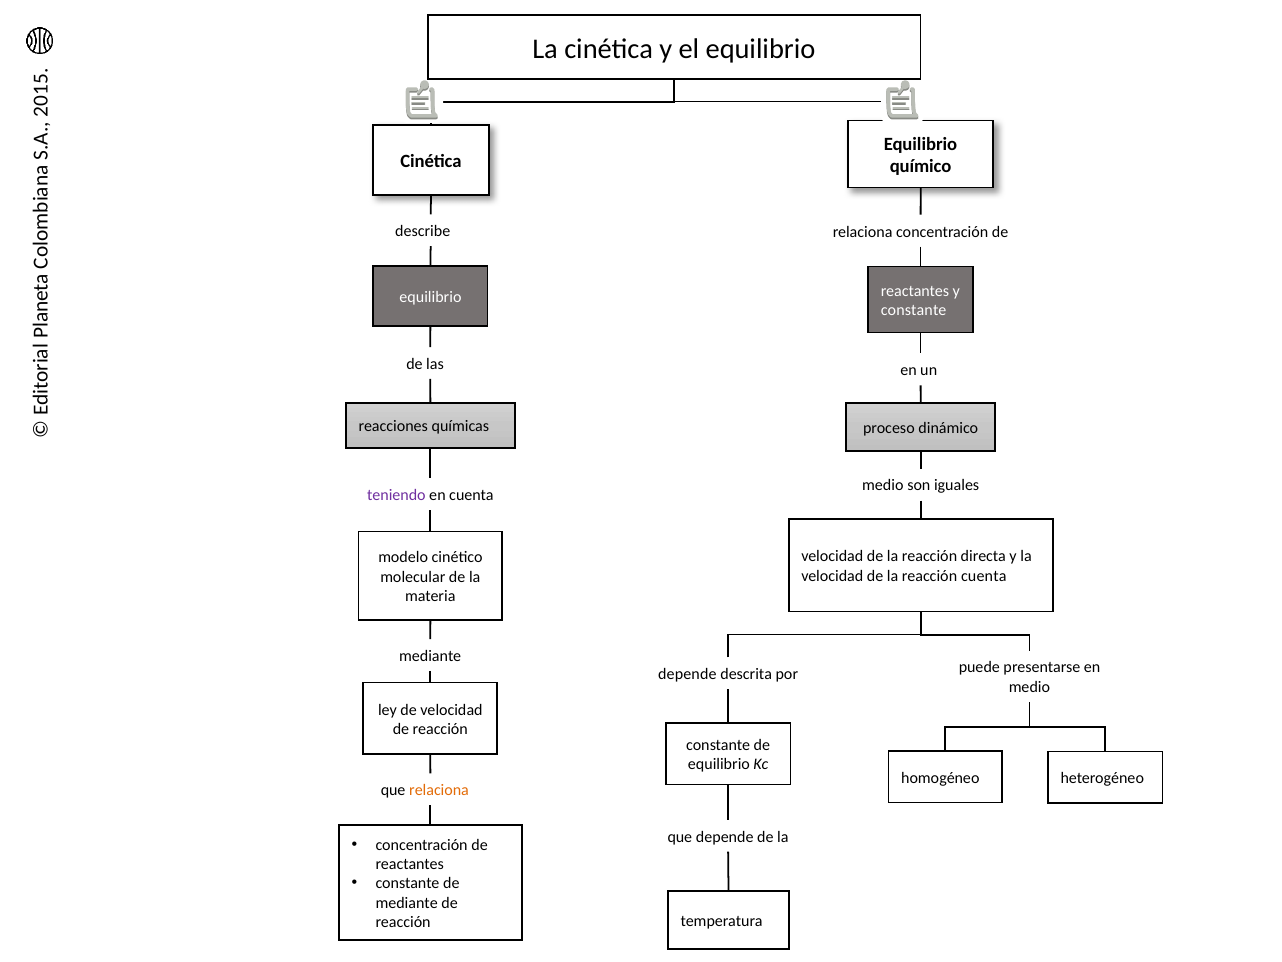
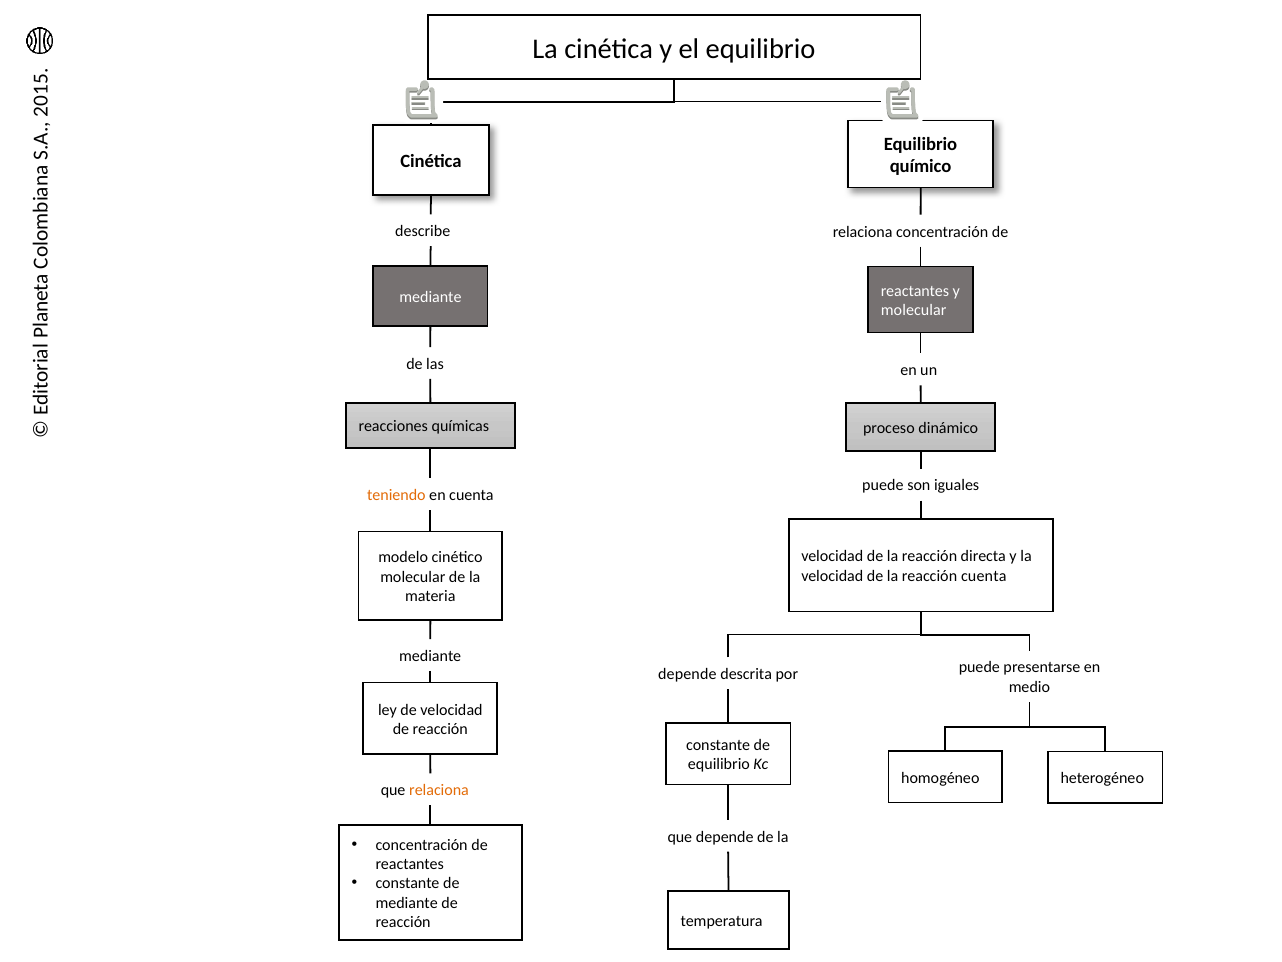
equilibrio: equilibrio -> mediante (430, 297)
constante: constante -> molecular (914, 310)
medio: medio -> puede (883, 485)
teniendo colour: purple -> orange (396, 495)
